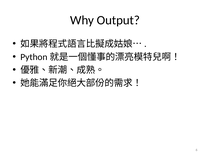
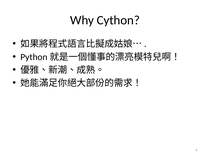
Output: Output -> Cython (118, 20)
